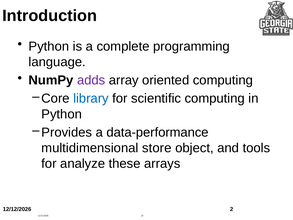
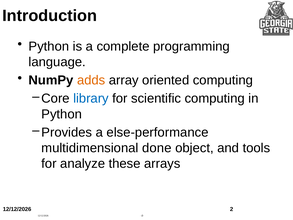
adds colour: purple -> orange (91, 80)
data-performance: data-performance -> else-performance (158, 132)
store: store -> done (157, 148)
